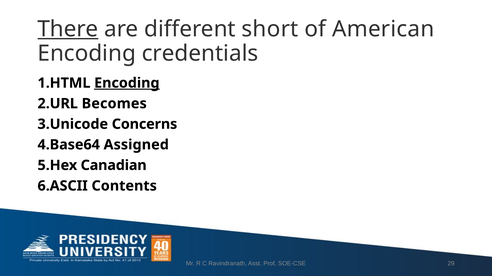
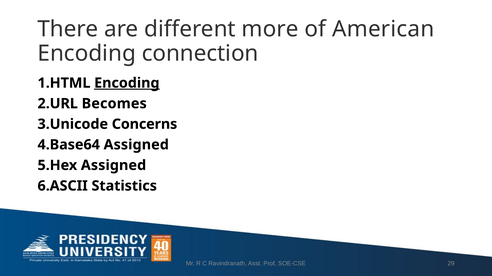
There underline: present -> none (68, 29)
short: short -> more (270, 29)
credentials: credentials -> connection (200, 54)
Canadian: Canadian -> Assigned (114, 166)
Contents: Contents -> Statistics (124, 186)
